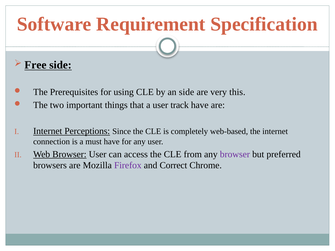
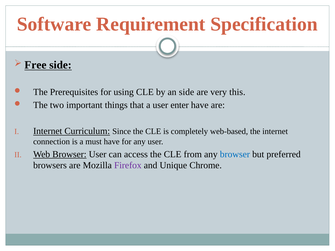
track: track -> enter (180, 105)
Perceptions: Perceptions -> Curriculum (87, 131)
browser colour: purple -> blue (235, 154)
Correct: Correct -> Unique (173, 166)
